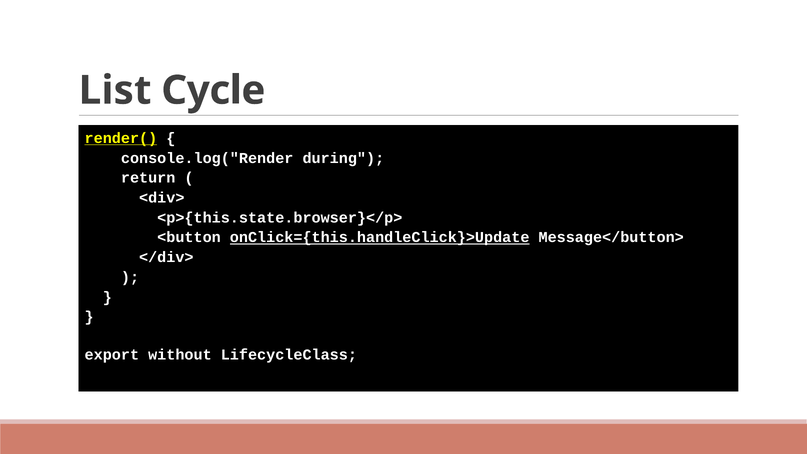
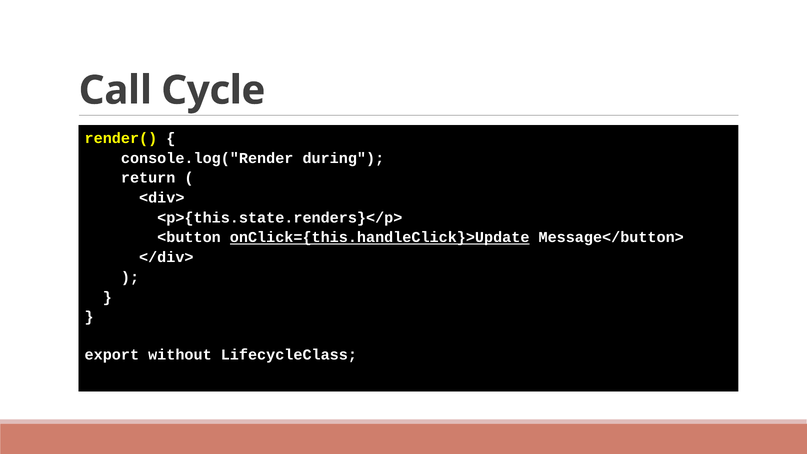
List: List -> Call (115, 90)
render( underline: present -> none (121, 138)
<p>{this.state.browser}</p>: <p>{this.state.browser}</p> -> <p>{this.state.renders}</p> (280, 218)
